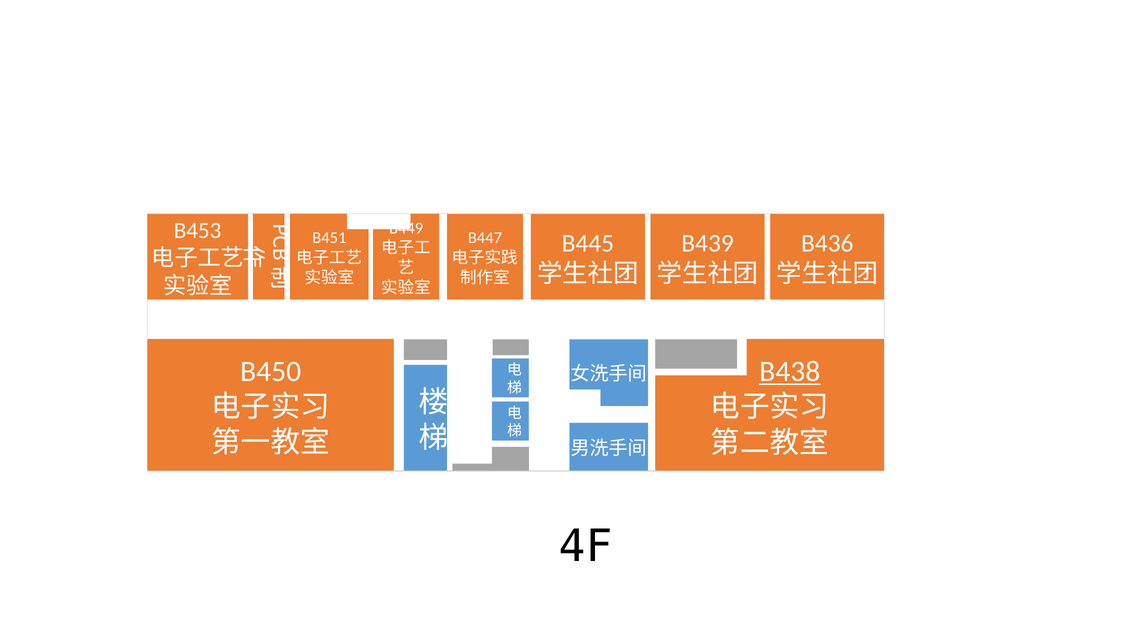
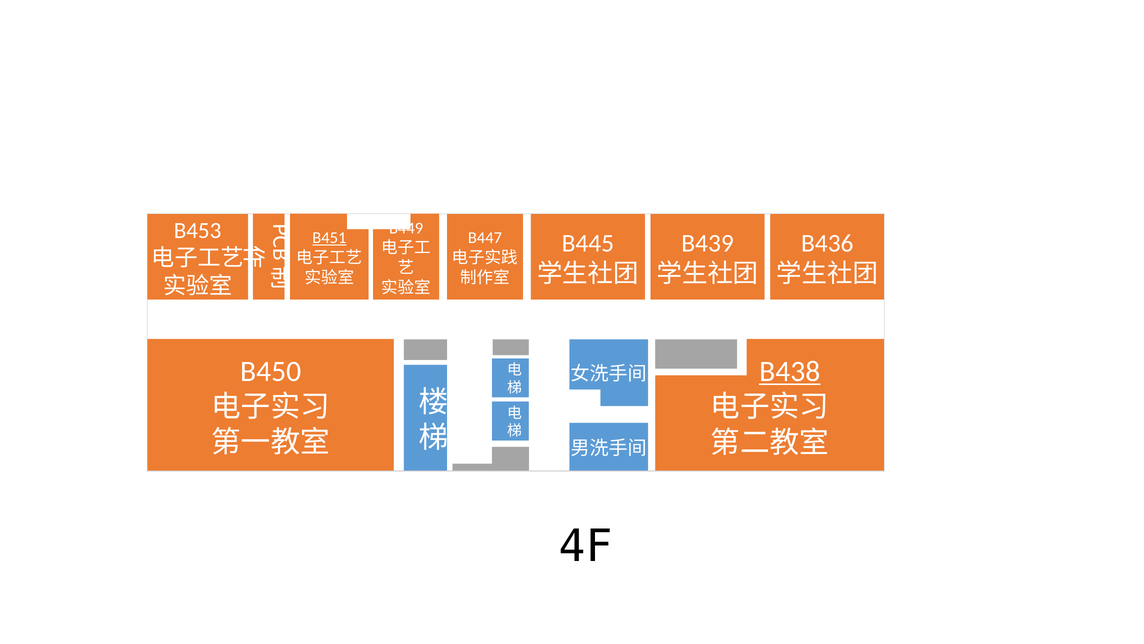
B451 underline: none -> present (329, 238)
